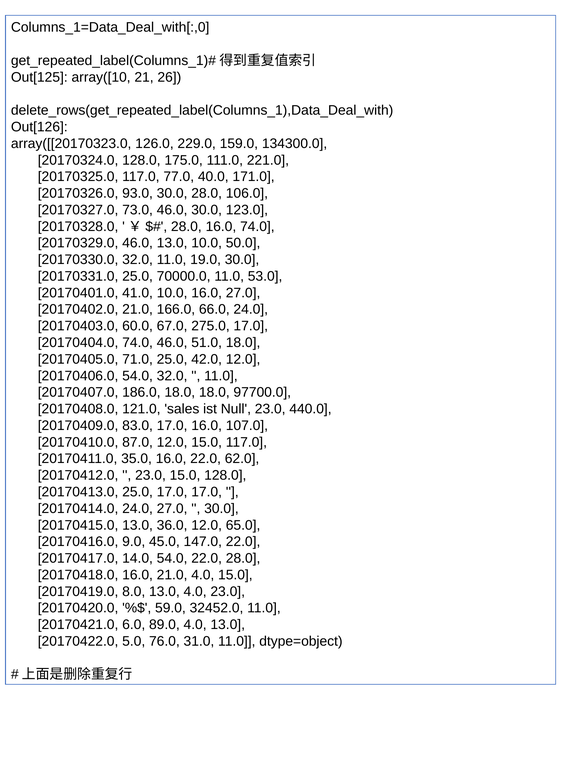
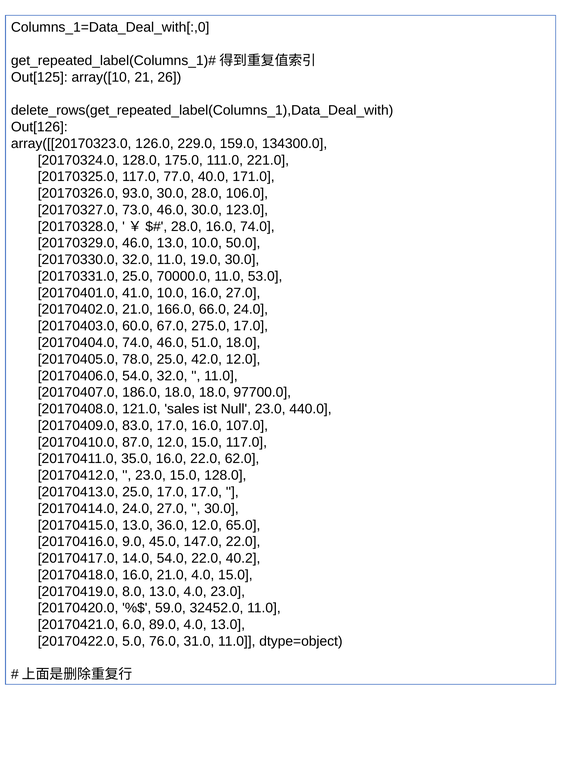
71.0: 71.0 -> 78.0 (138, 359)
22.0 28.0: 28.0 -> 40.2 (243, 558)
